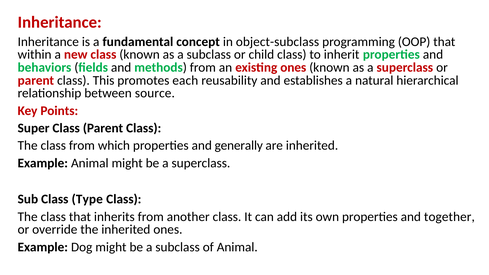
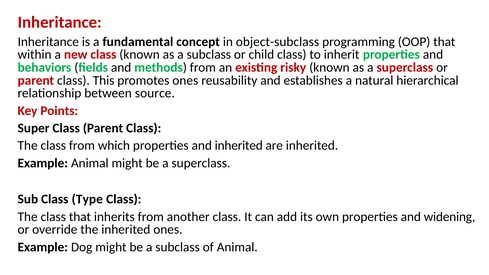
existing ones: ones -> risky (293, 68)
promotes each: each -> ones (185, 80)
and generally: generally -> inherited (239, 146)
together: together -> widening (450, 217)
